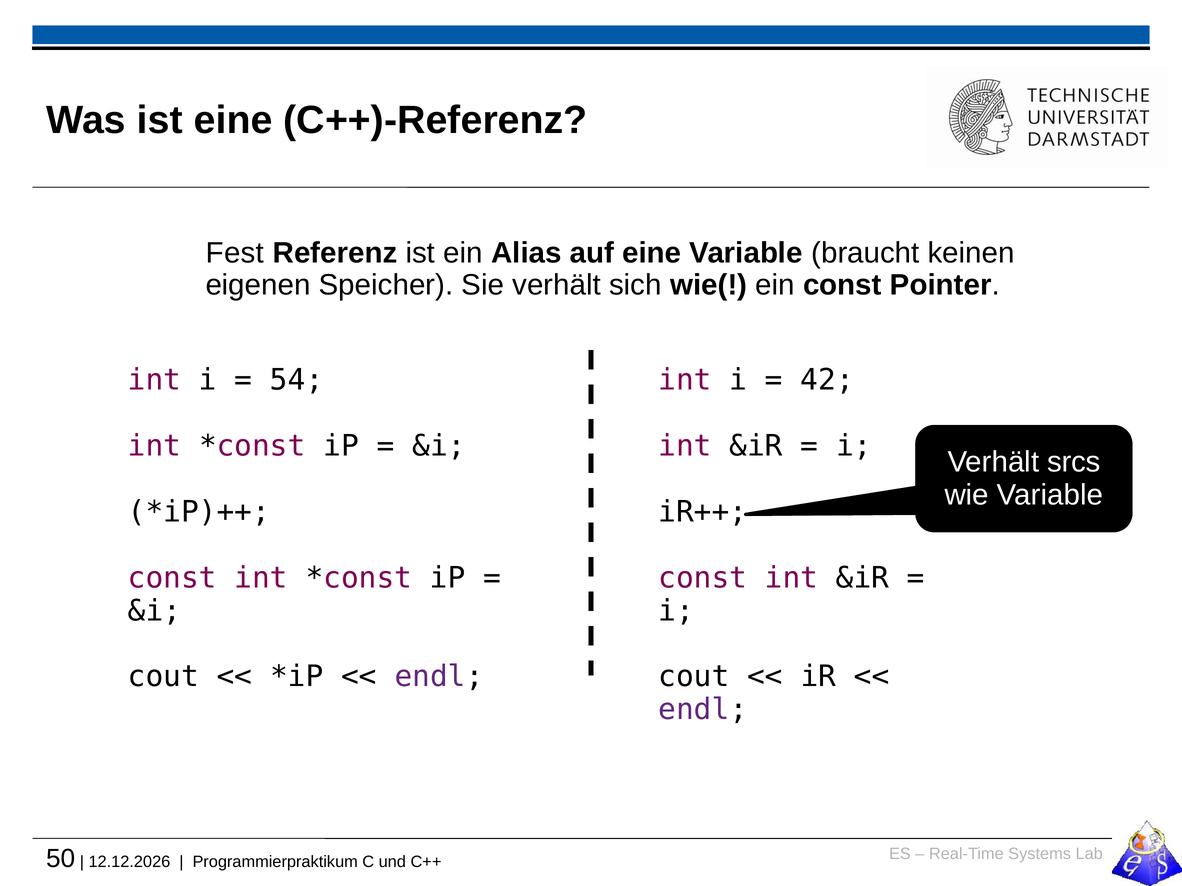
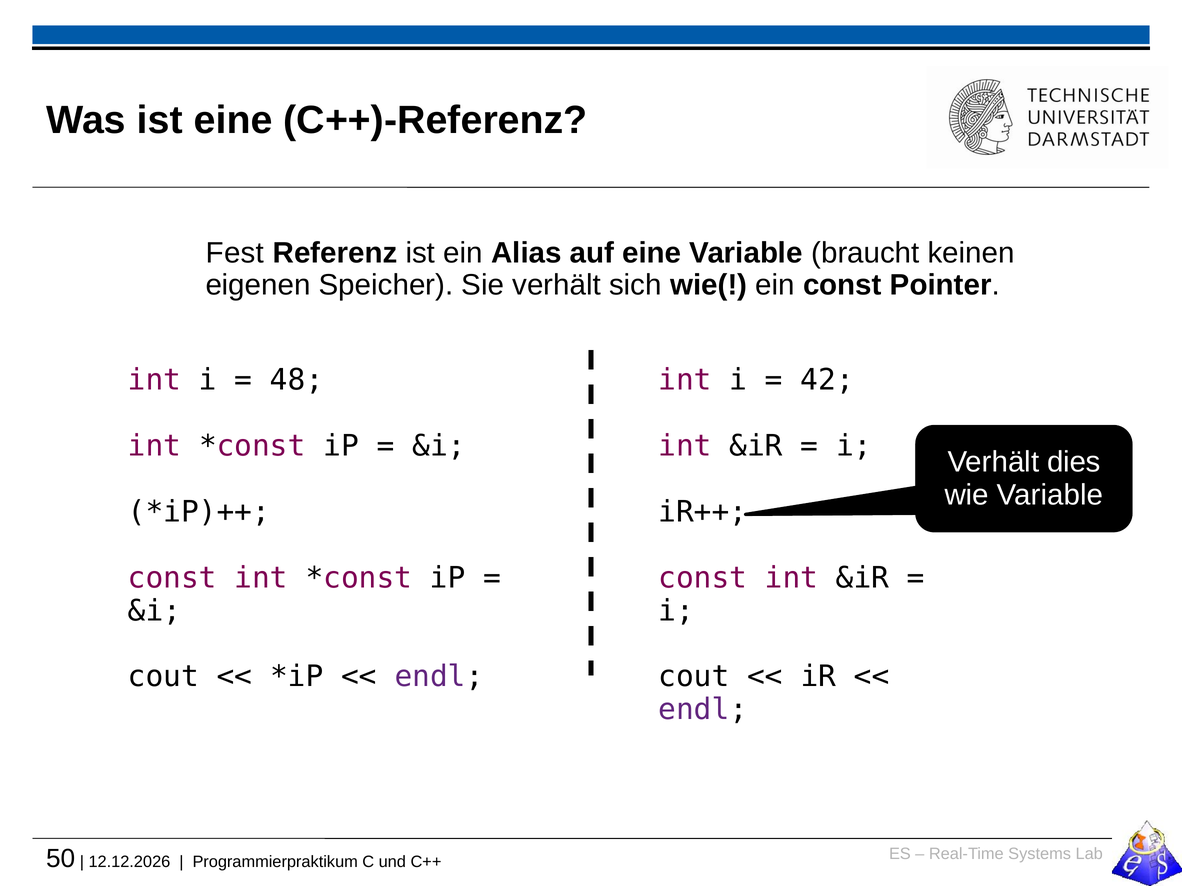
54: 54 -> 48 (297, 380)
srcs: srcs -> dies (1074, 462)
